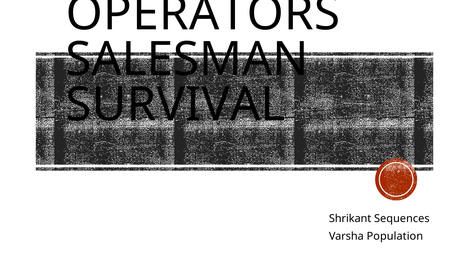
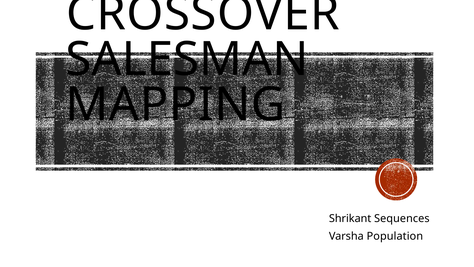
OPERATORS: OPERATORS -> CROSSOVER (203, 14)
SURVIVAL: SURVIVAL -> MAPPING (175, 105)
